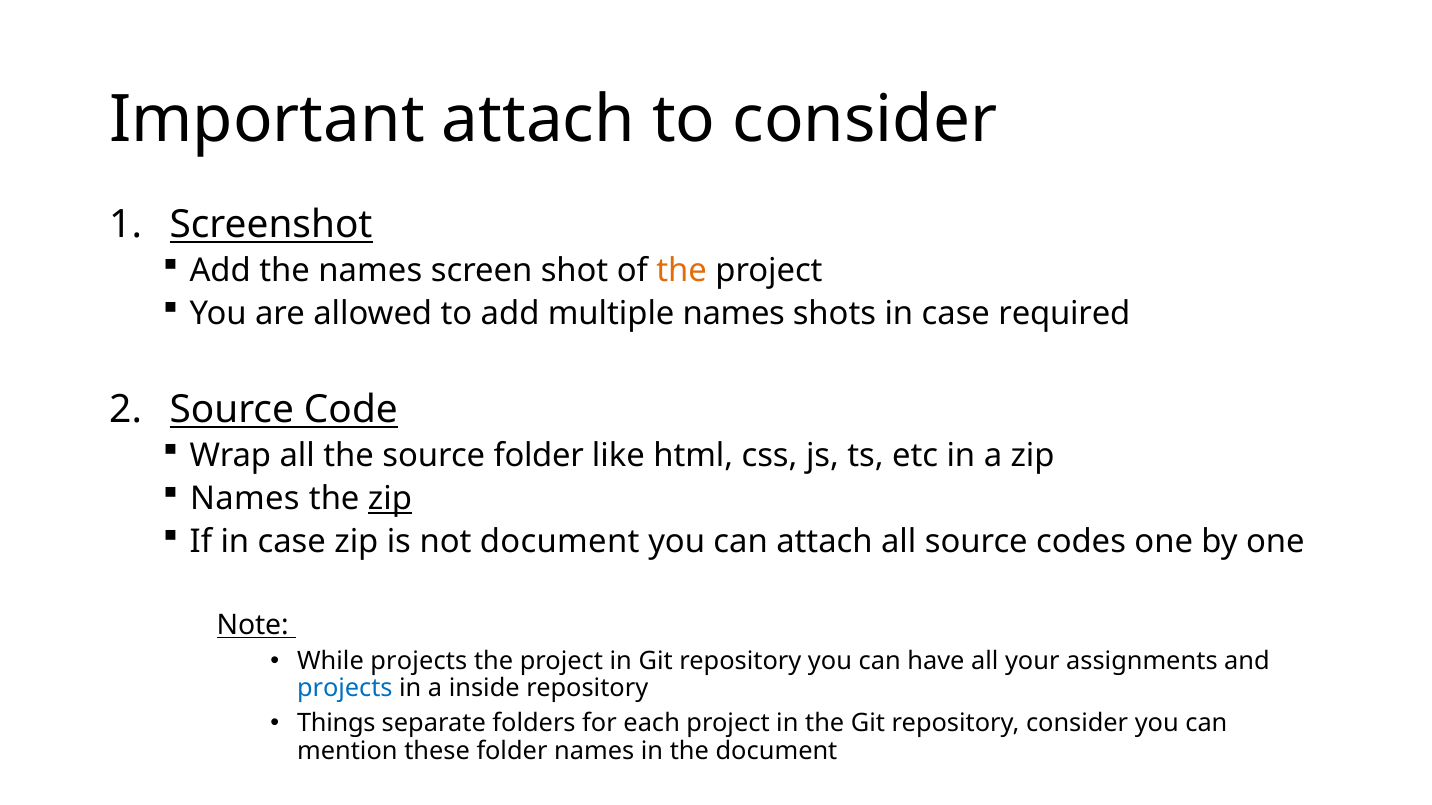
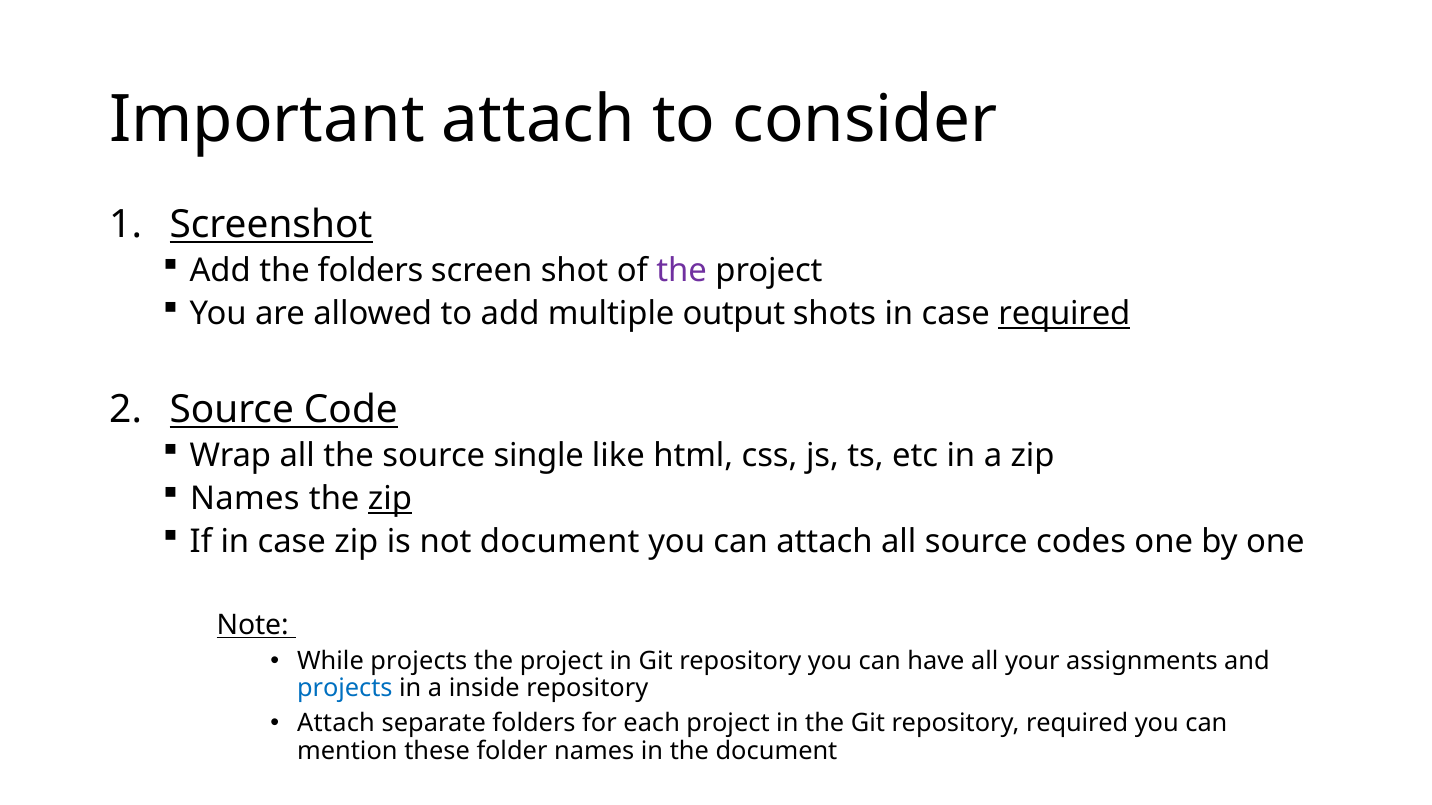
the names: names -> folders (371, 271)
the colour: orange -> purple (682, 271)
multiple names: names -> output (734, 314)
required underline: none -> present (1064, 314)
source folder: folder -> single (539, 456)
Things: Things -> Attach (336, 724)
repository consider: consider -> required (1077, 724)
